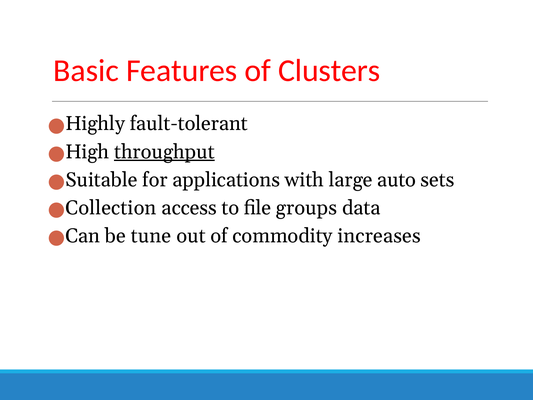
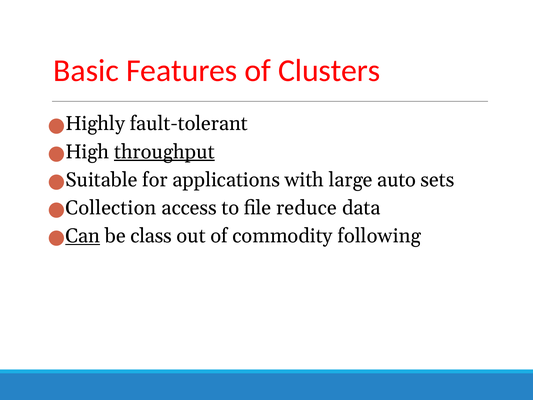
groups: groups -> reduce (306, 208)
Can underline: none -> present (83, 236)
tune: tune -> class (151, 236)
increases: increases -> following (379, 236)
